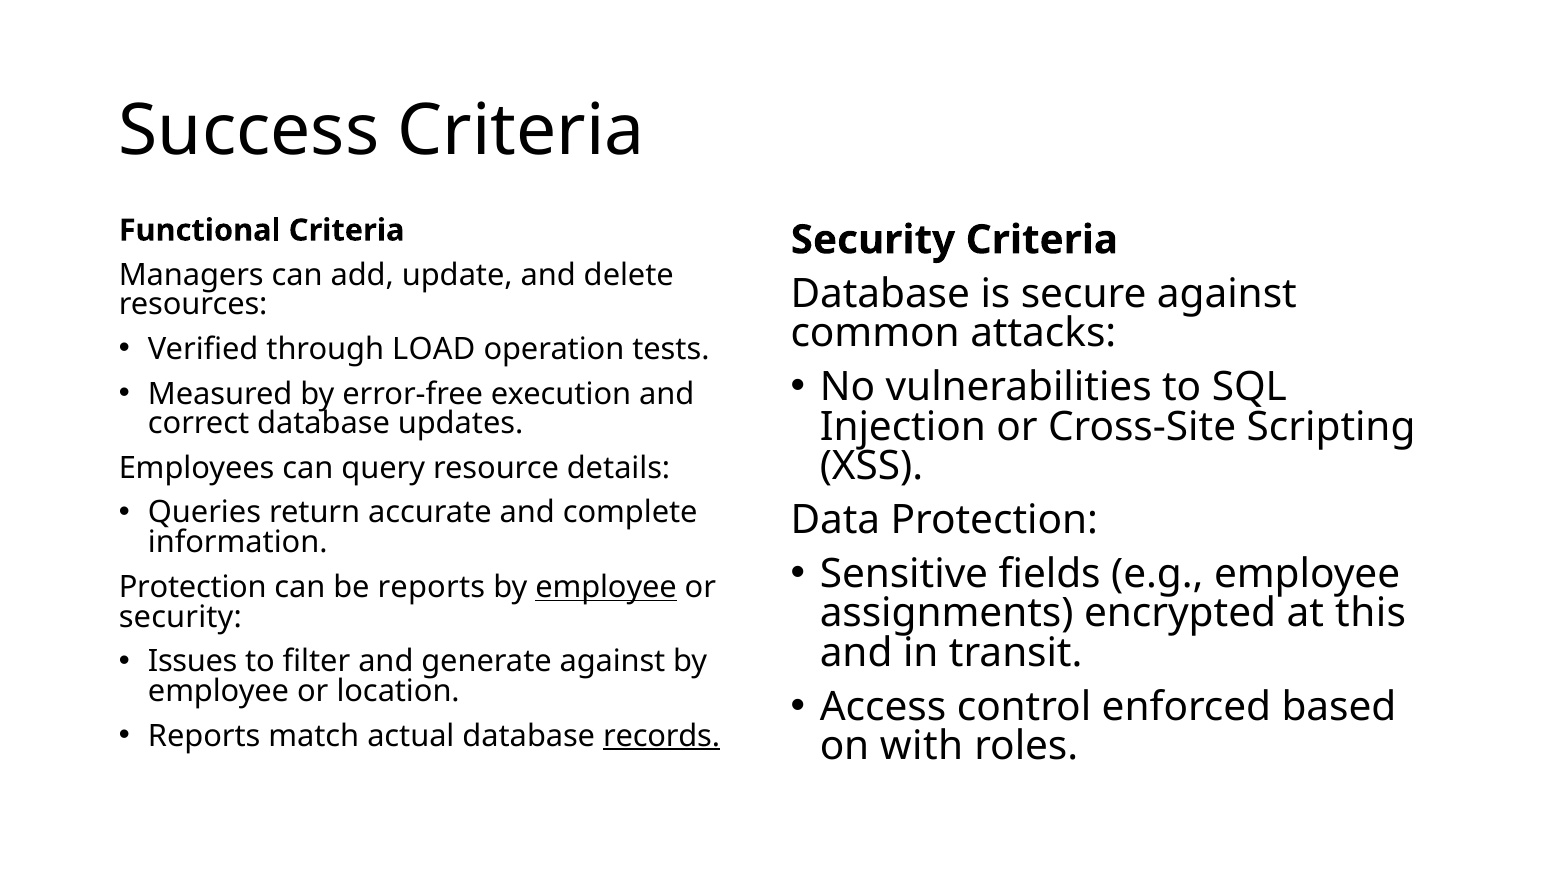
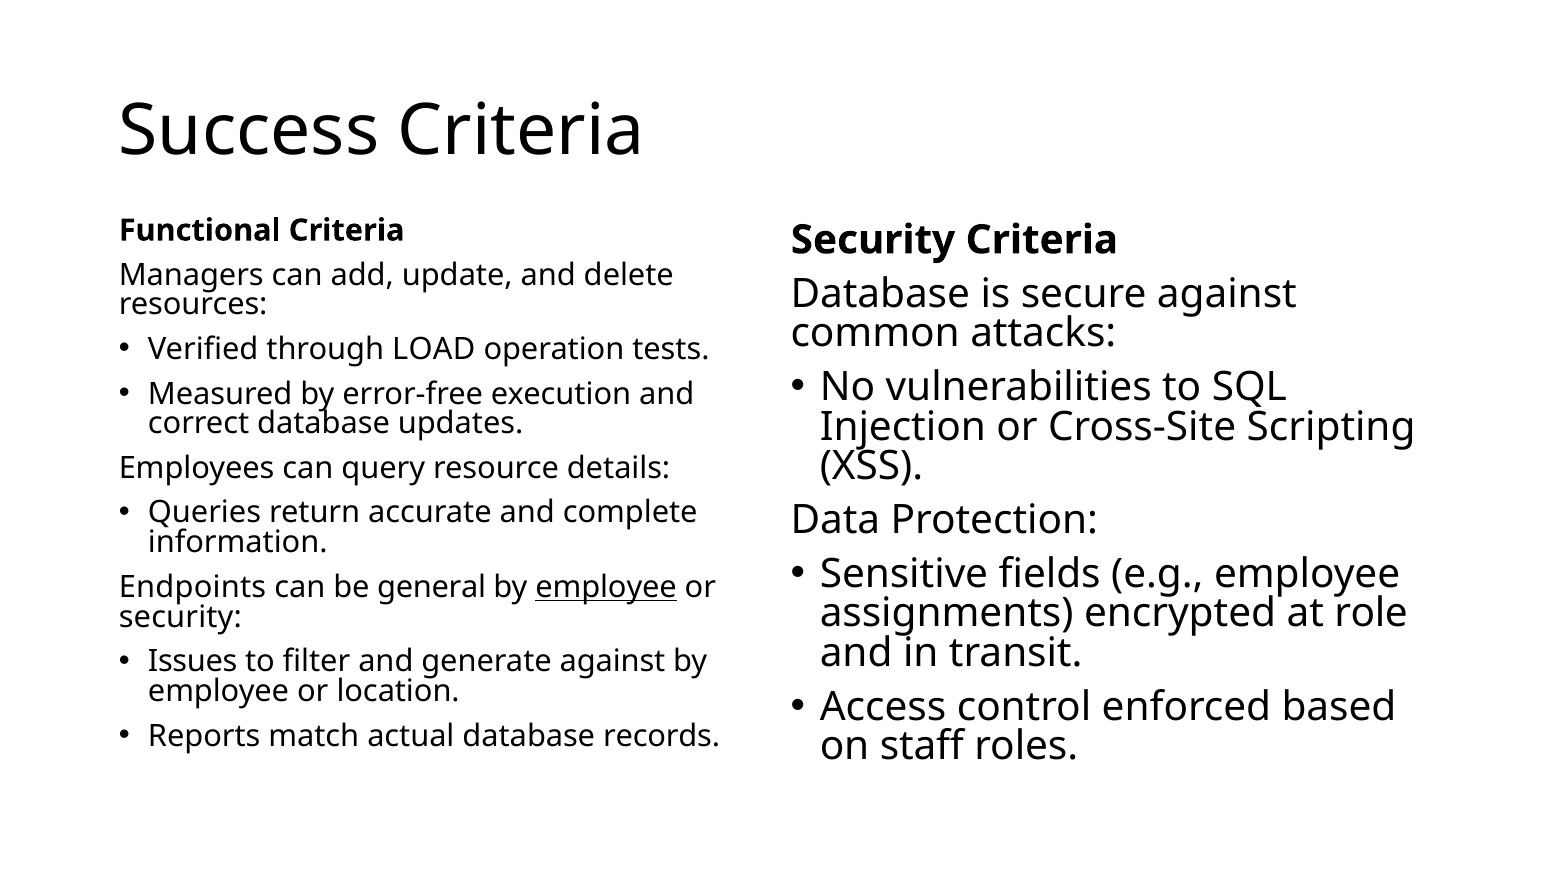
Protection: Protection -> Endpoints (193, 588)
be reports: reports -> general (432, 588)
this: this -> role (1371, 614)
records underline: present -> none (662, 736)
with: with -> staff (922, 747)
